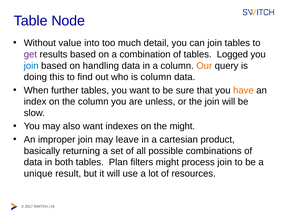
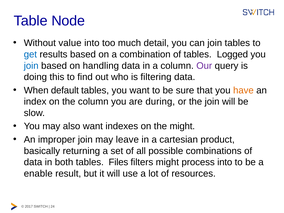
get colour: purple -> blue (30, 54)
Our colour: orange -> purple (204, 66)
is column: column -> filtering (156, 77)
further: further -> default (65, 90)
unless: unless -> during (160, 102)
Plan: Plan -> Files (118, 162)
process join: join -> into (225, 162)
unique: unique -> enable (38, 174)
